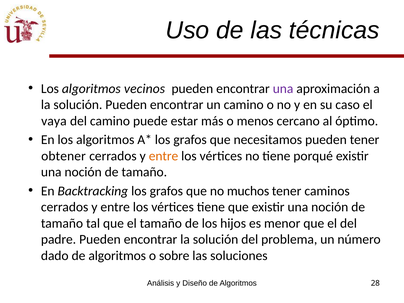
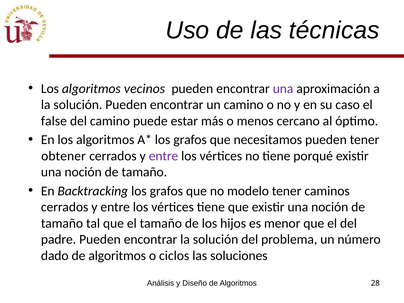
vaya: vaya -> false (54, 121)
entre colour: orange -> purple (164, 156)
muchos: muchos -> modelo (248, 191)
sobre: sobre -> ciclos (174, 256)
